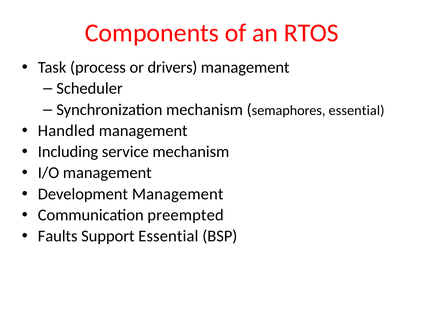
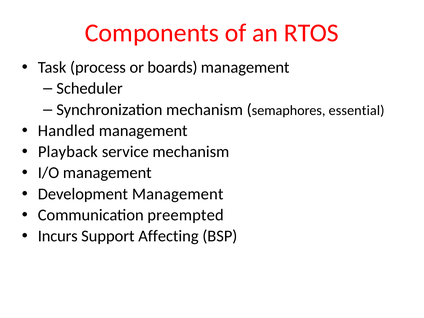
drivers: drivers -> boards (172, 67)
Including: Including -> Playback (68, 152)
Faults: Faults -> Incurs (58, 236)
Support Essential: Essential -> Affecting (168, 236)
